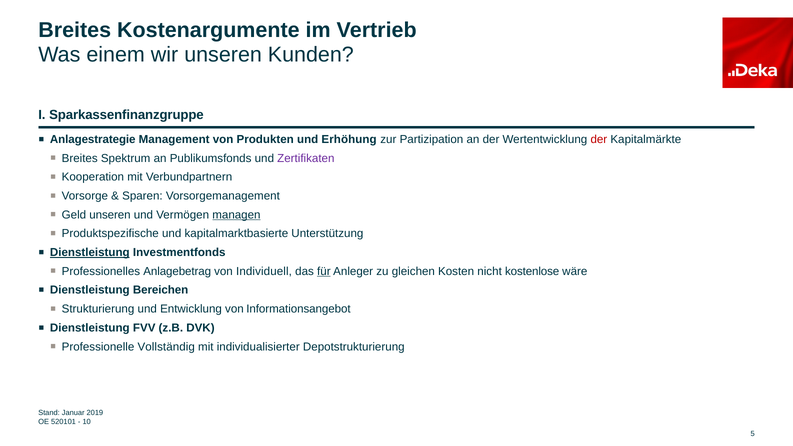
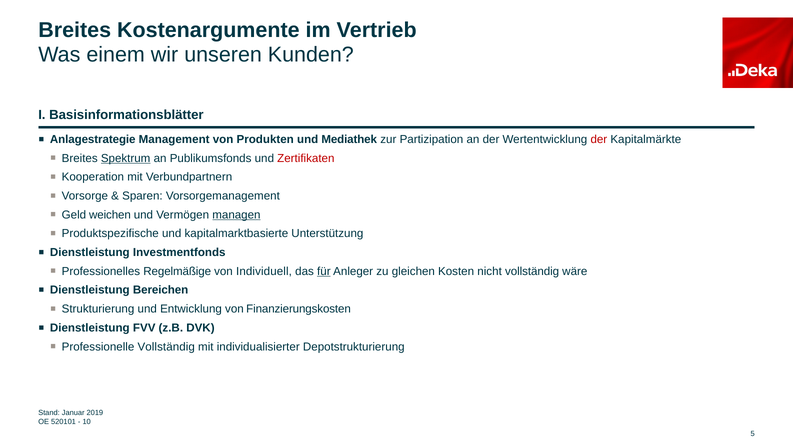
Sparkassenfinanzgruppe: Sparkassenfinanzgruppe -> Basisinformationsblätter (126, 115)
Erhöhung: Erhöhung -> Mediathek (349, 139)
Spektrum underline: none -> present (126, 158)
Zertifikaten colour: purple -> red (306, 158)
Geld unseren: unseren -> weichen (110, 215)
Dienstleistung underline: present -> none (90, 252)
Anlagebetrag: Anlagebetrag -> Regelmäßige (177, 271)
nicht kostenlose: kostenlose -> vollständig (532, 271)
Informationsangebot: Informationsangebot -> Finanzierungskosten (299, 309)
